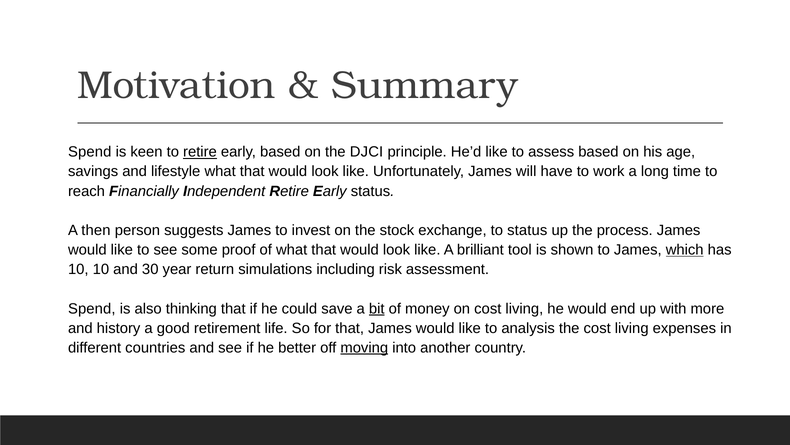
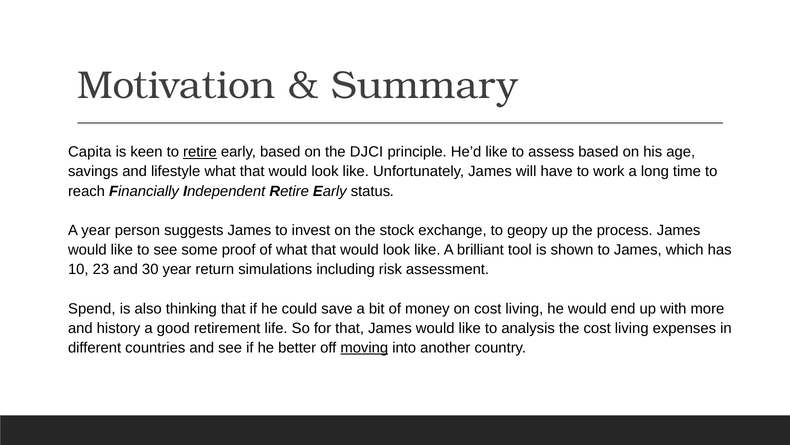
Spend: Spend -> Capita (90, 152)
A then: then -> year (96, 230)
to status: status -> geopy (527, 230)
which underline: present -> none (685, 250)
10 10: 10 -> 23 (101, 269)
bit underline: present -> none (377, 308)
